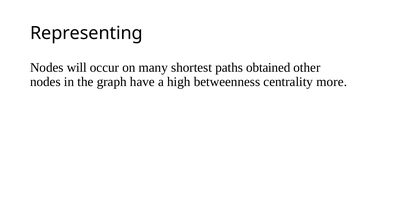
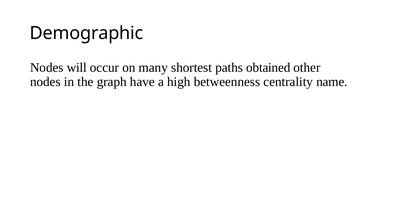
Representing: Representing -> Demographic (86, 33)
more: more -> name (332, 82)
